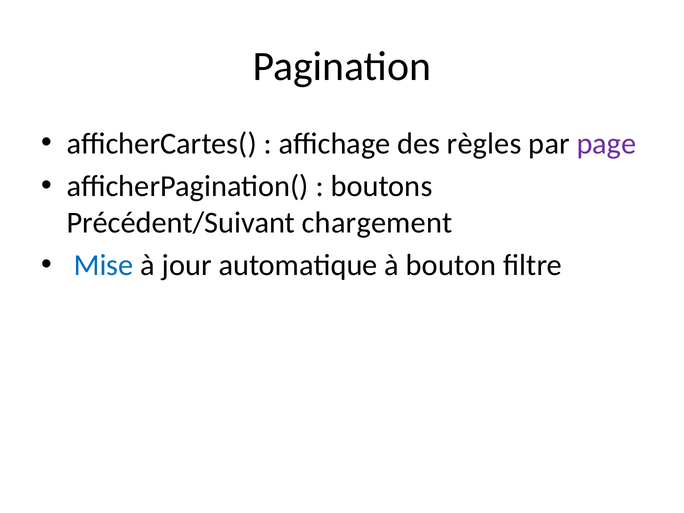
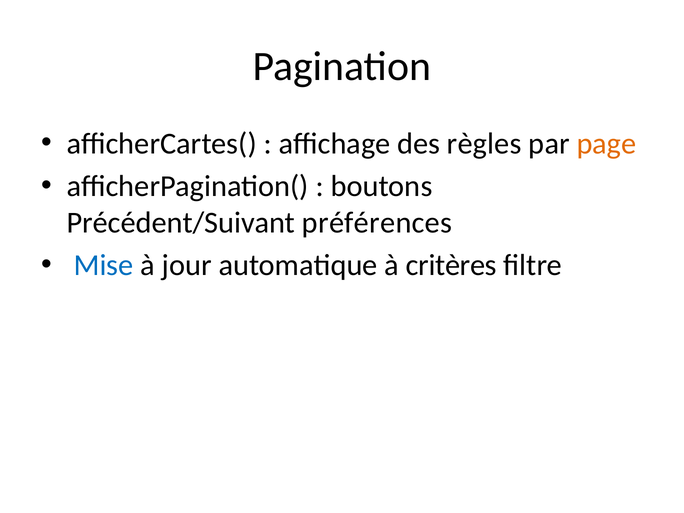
page colour: purple -> orange (606, 143)
chargement: chargement -> préférences (377, 223)
bouton: bouton -> critères (451, 265)
